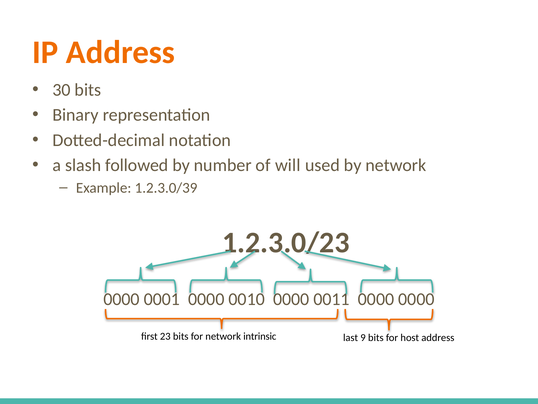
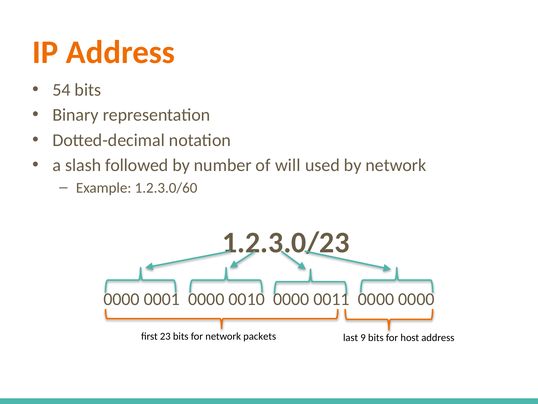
30: 30 -> 54 (62, 90)
1.2.3.0/39: 1.2.3.0/39 -> 1.2.3.0/60 (166, 188)
intrinsic: intrinsic -> packets (260, 336)
